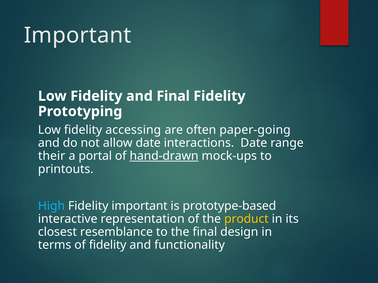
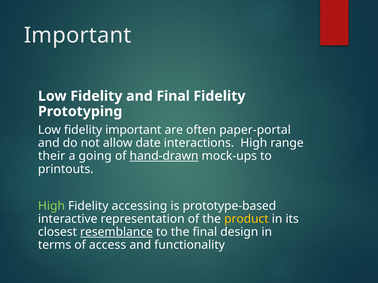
fidelity accessing: accessing -> important (133, 130)
paper-going: paper-going -> paper-portal (255, 130)
interactions Date: Date -> High (254, 143)
portal: portal -> going (95, 156)
High colour: light blue -> light green (51, 206)
Fidelity important: important -> accessing (139, 206)
resemblance underline: none -> present (116, 232)
of fidelity: fidelity -> access (108, 245)
